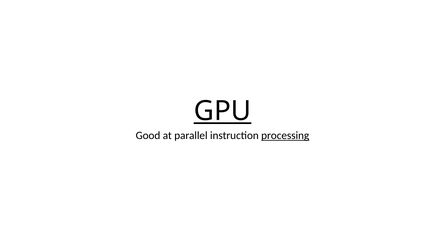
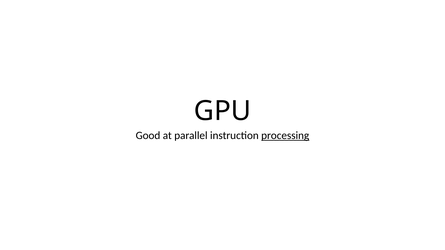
GPU underline: present -> none (222, 111)
